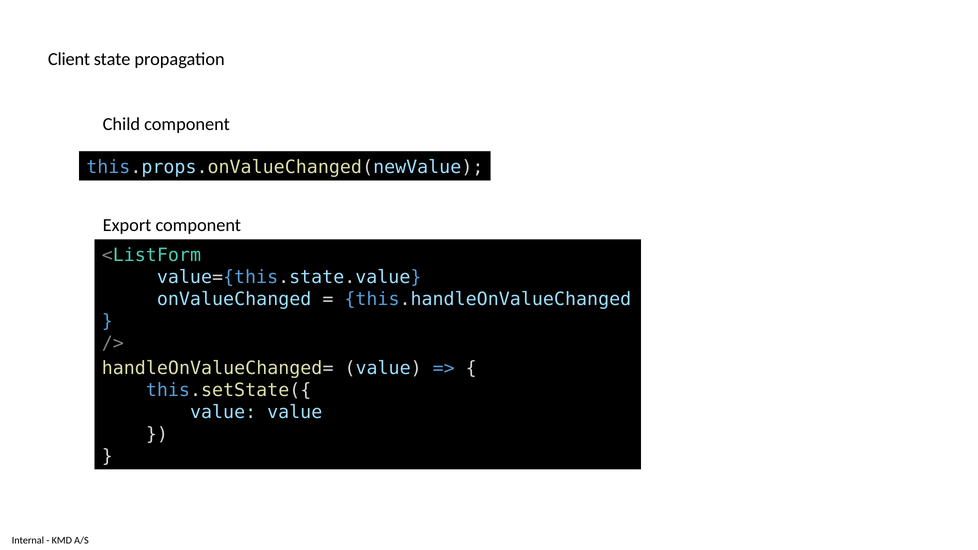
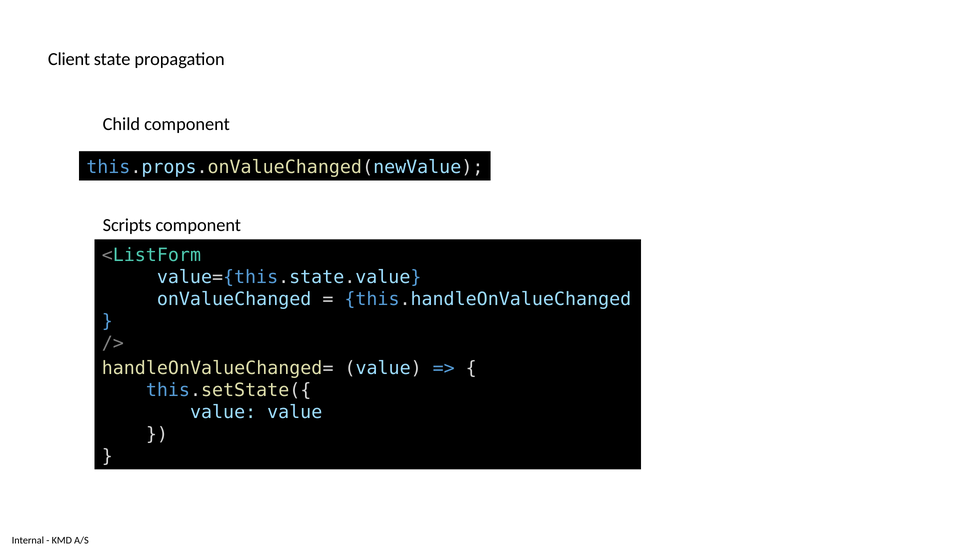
Export: Export -> Scripts (127, 225)
